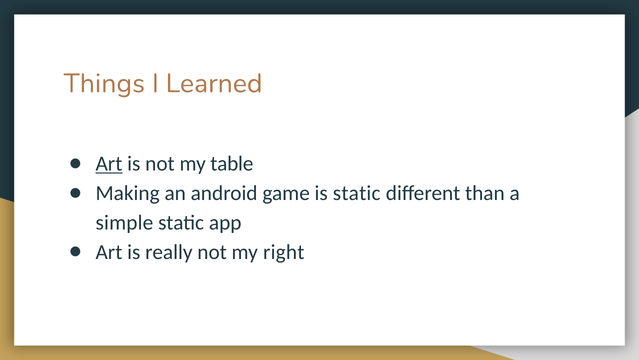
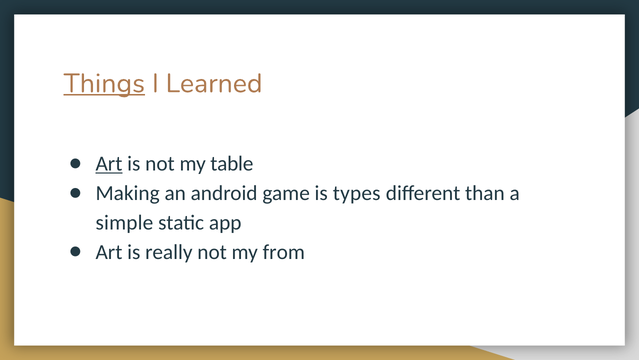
Things underline: none -> present (104, 83)
is static: static -> types (357, 193)
right: right -> from (284, 252)
